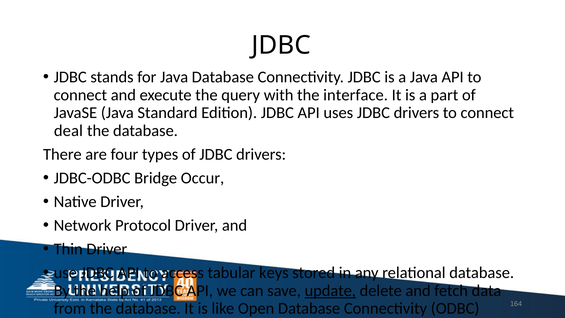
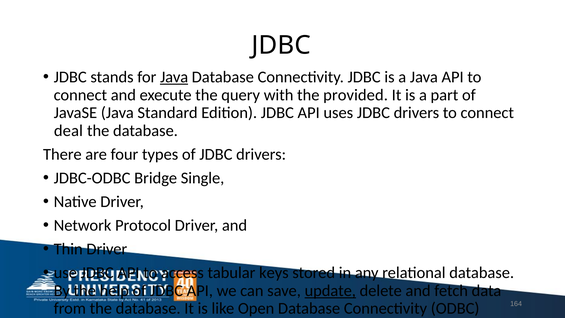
Java underline: none -> present (174, 77)
the interface: interface -> provided (356, 95)
Occur: Occur -> Single (203, 178)
